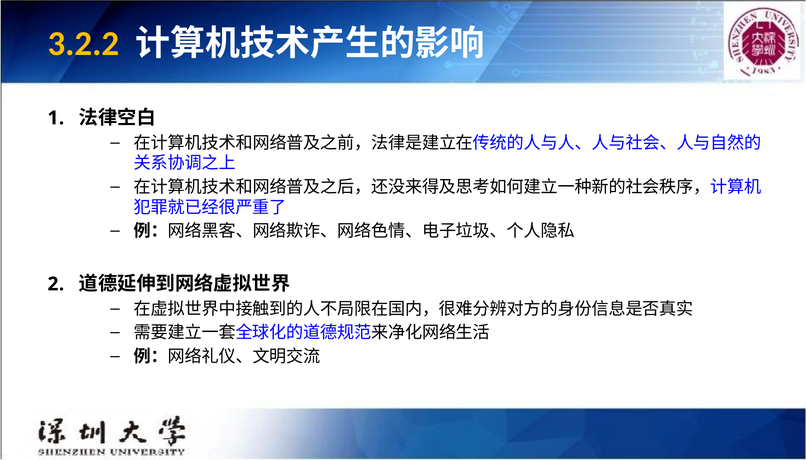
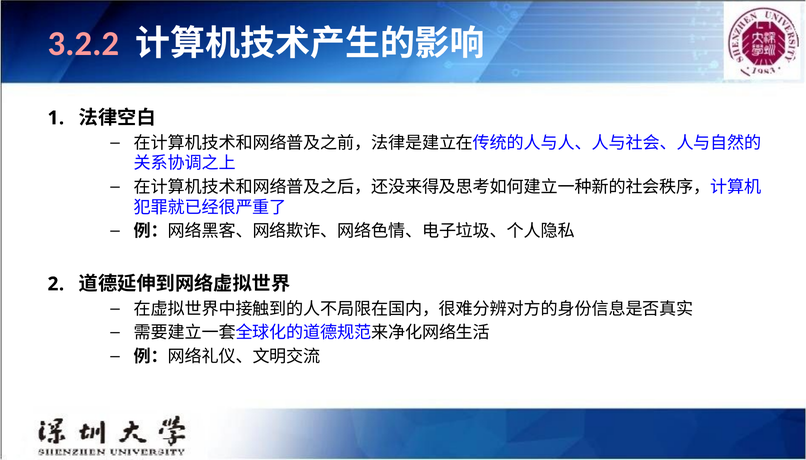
3.2.2 colour: yellow -> pink (83, 44)
